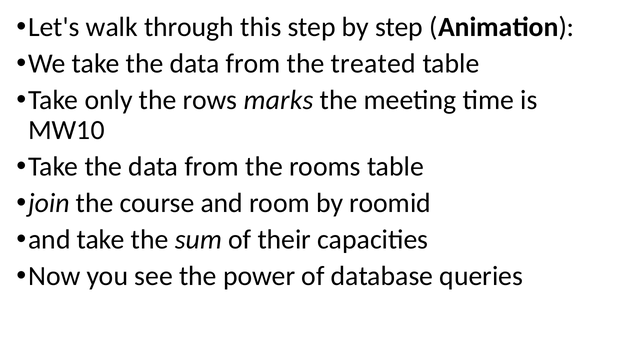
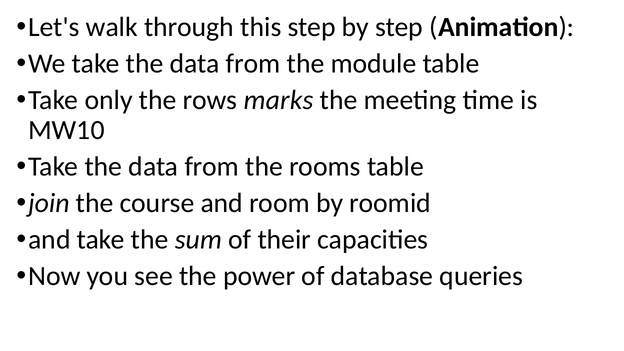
treated: treated -> module (374, 64)
